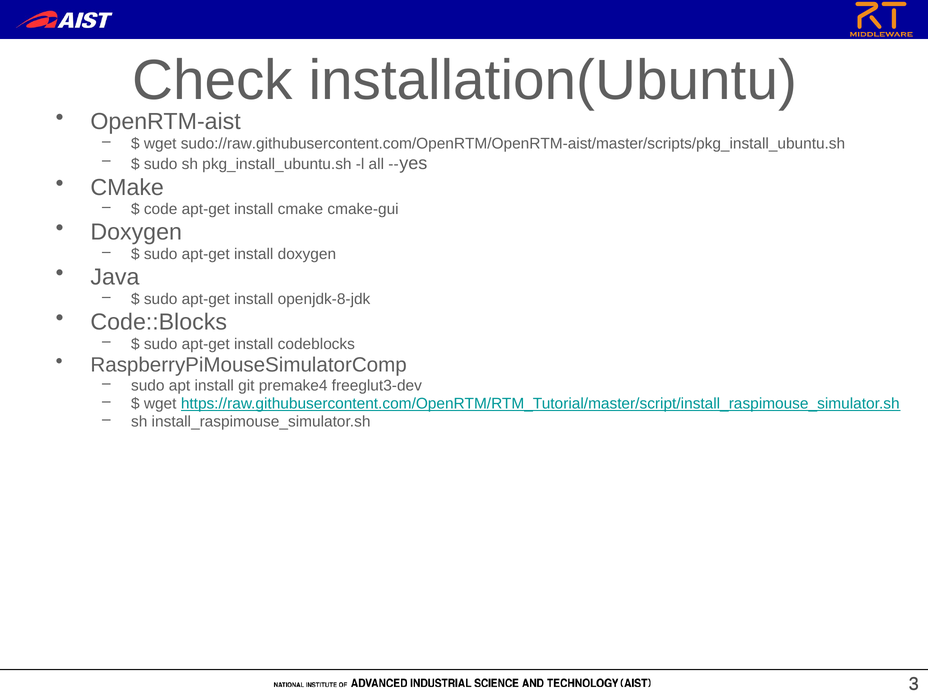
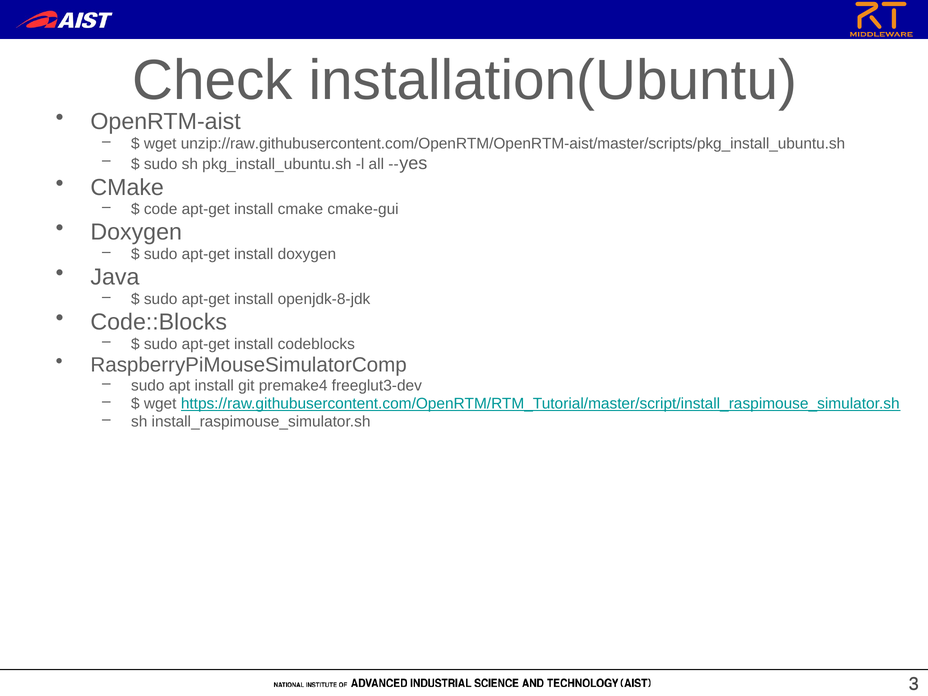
sudo://raw.githubusercontent.com/OpenRTM/OpenRTM-aist/master/scripts/pkg_install_ubuntu.sh: sudo://raw.githubusercontent.com/OpenRTM/OpenRTM-aist/master/scripts/pkg_install_ubuntu.sh -> unzip://raw.githubusercontent.com/OpenRTM/OpenRTM-aist/master/scripts/pkg_install_ubuntu.sh (513, 144)
